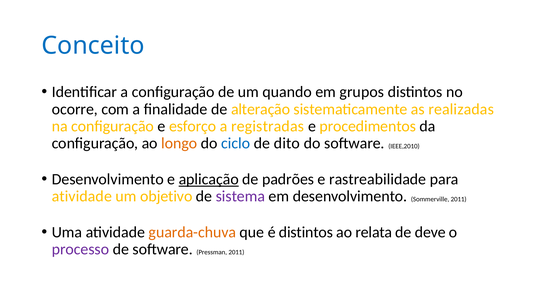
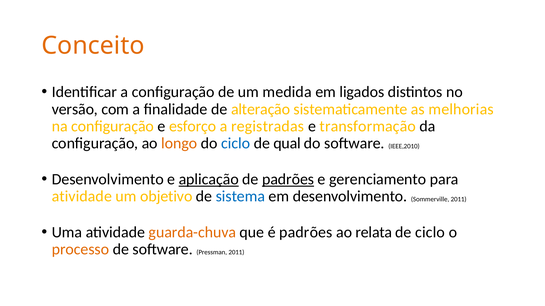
Conceito colour: blue -> orange (93, 46)
quando: quando -> medida (287, 92)
grupos: grupos -> ligados (362, 92)
ocorre: ocorre -> versão (75, 109)
realizadas: realizadas -> melhorias (461, 109)
procedimentos: procedimentos -> transformação (368, 126)
dito: dito -> qual (287, 144)
padrões underline: none -> present (288, 180)
rastreabilidade: rastreabilidade -> gerenciamento (378, 180)
sistema colour: purple -> blue (240, 197)
é distintos: distintos -> padrões (306, 233)
de deve: deve -> ciclo (430, 233)
processo colour: purple -> orange (80, 250)
